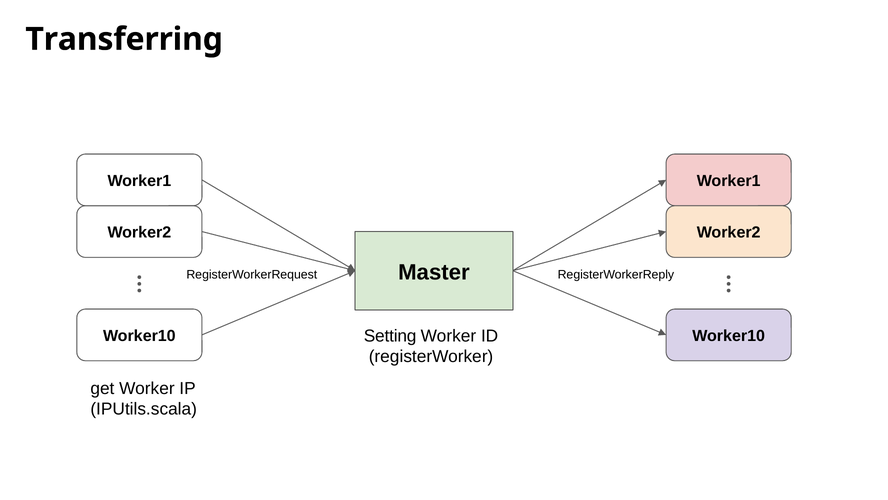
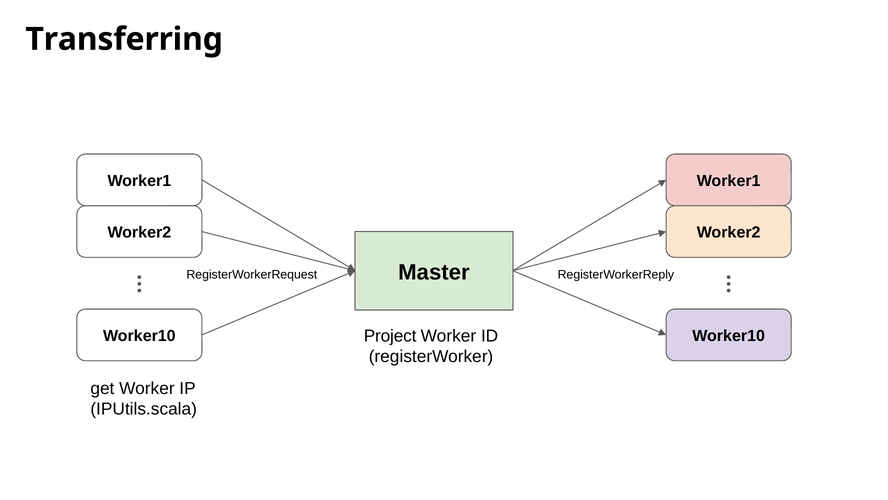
Setting: Setting -> Project (390, 336)
